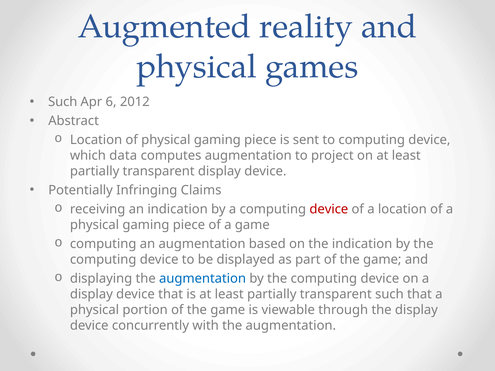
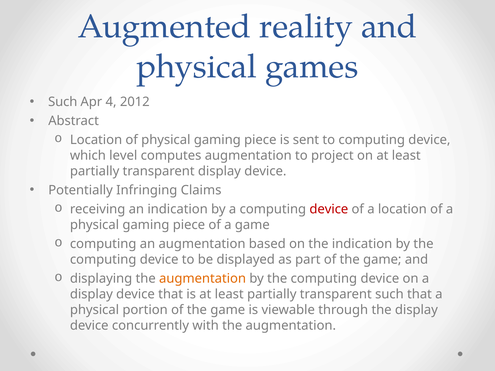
6: 6 -> 4 (111, 102)
data: data -> level (123, 156)
augmentation colour: blue -> orange (203, 279)
